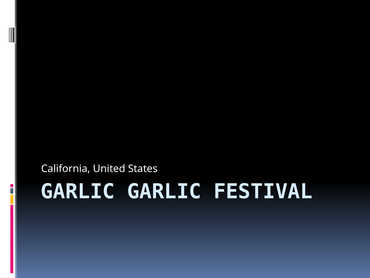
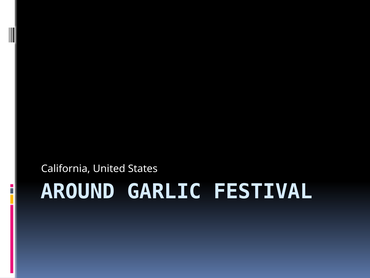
GARLIC: GARLIC -> AROUND (78, 191)
